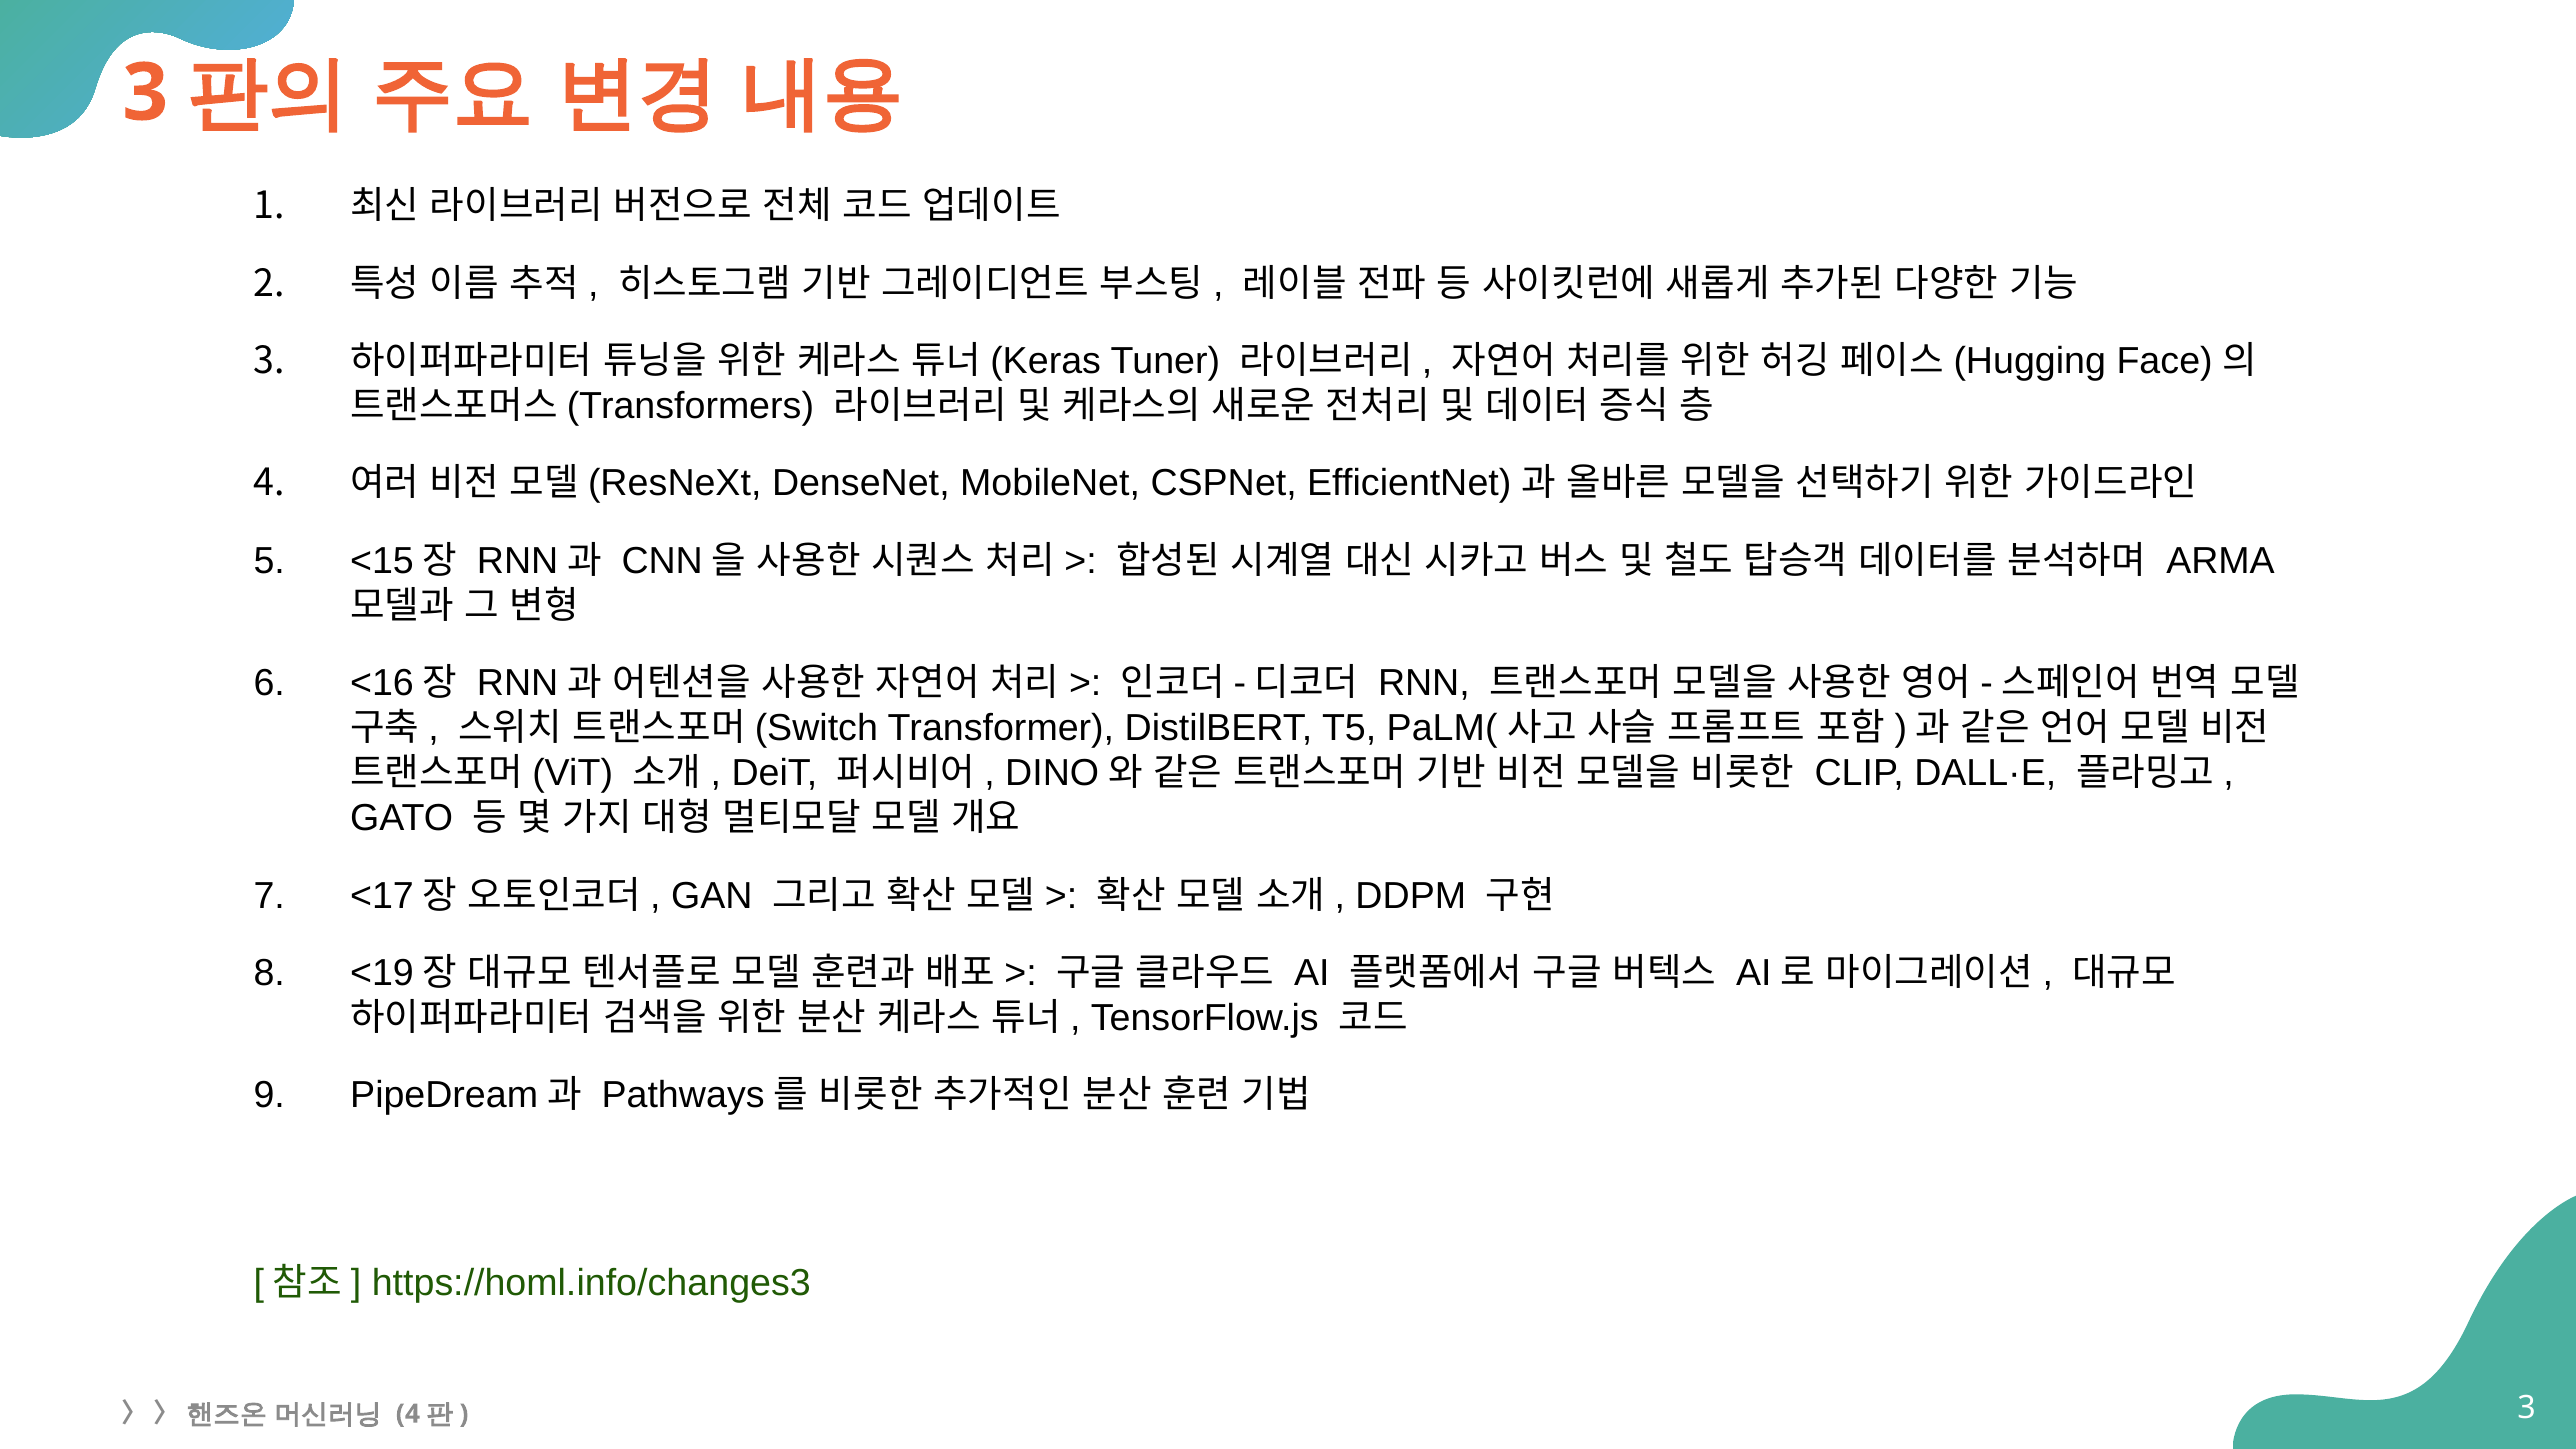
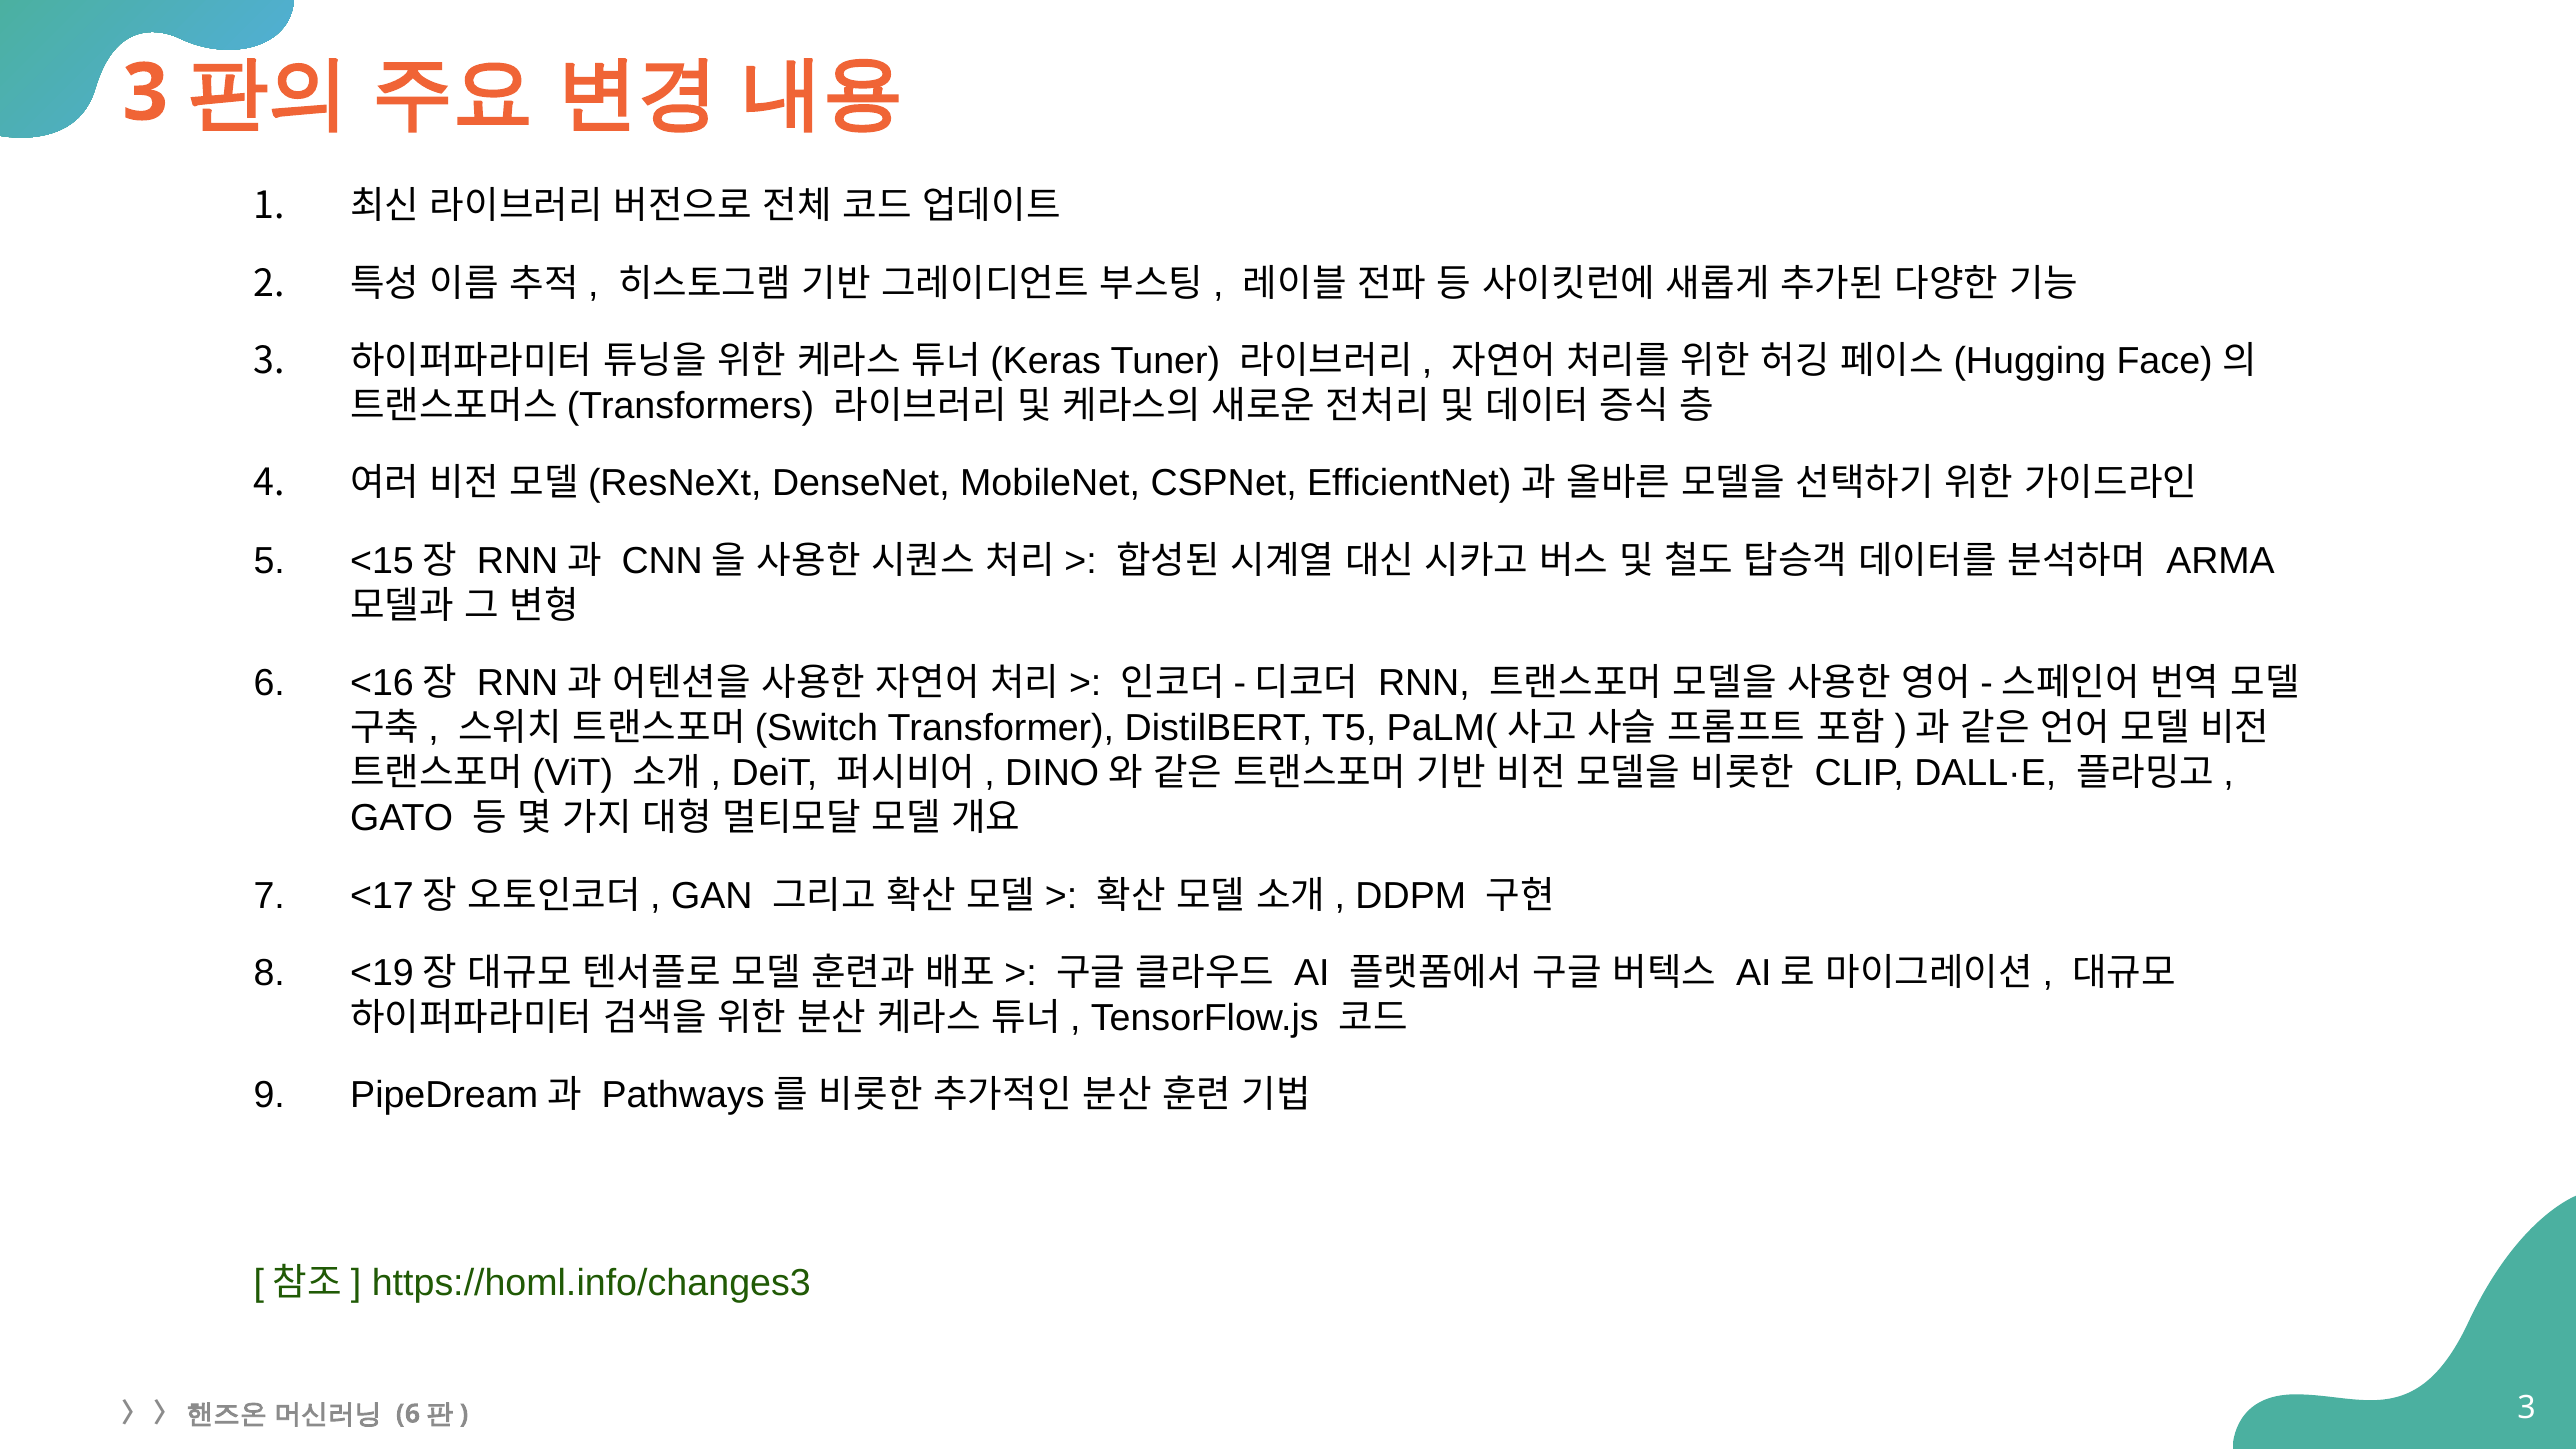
4: 4 -> 6 (408, 1414)
